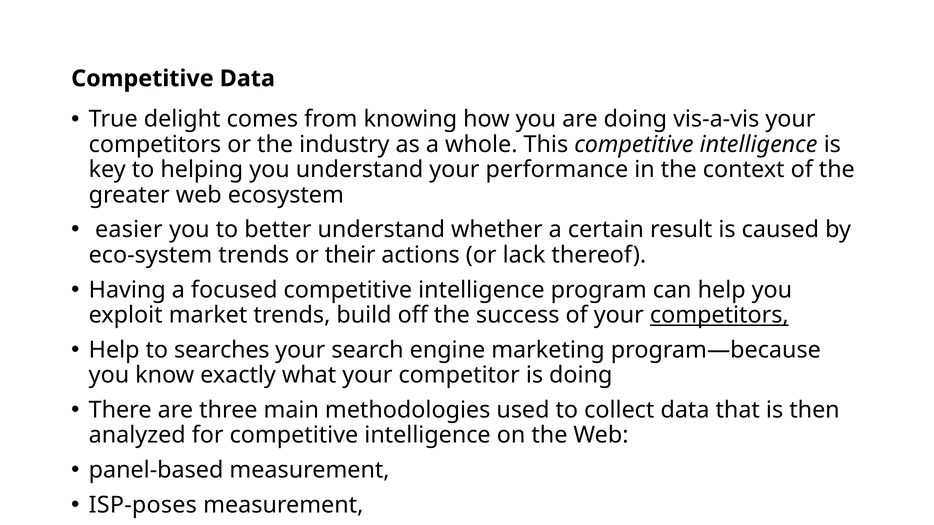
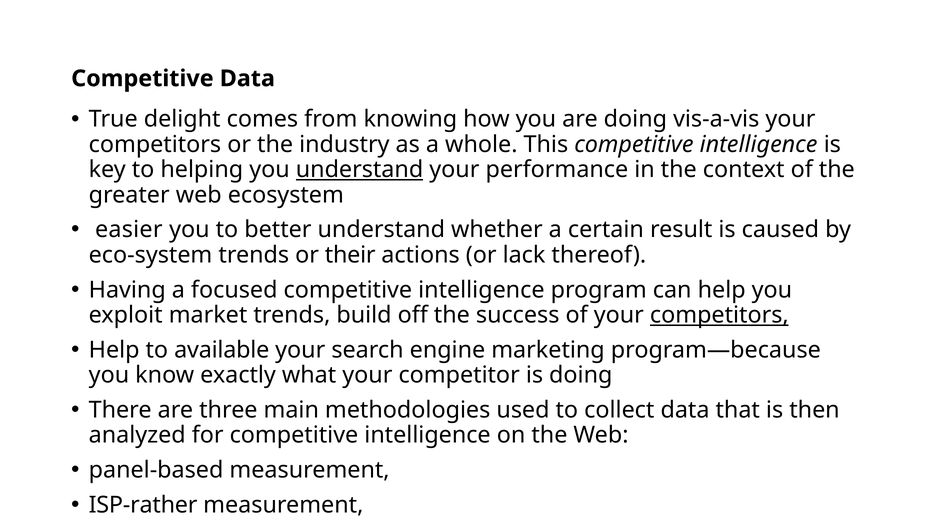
understand underline: none -> present (360, 170)
searches: searches -> available (222, 350)
ISP-poses: ISP-poses -> ISP-rather (143, 505)
